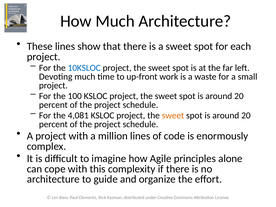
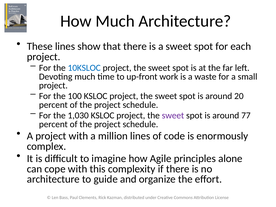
4,081: 4,081 -> 1,030 (78, 115)
sweet colour: orange -> purple (173, 115)
20: 20 -> 77 (246, 115)
